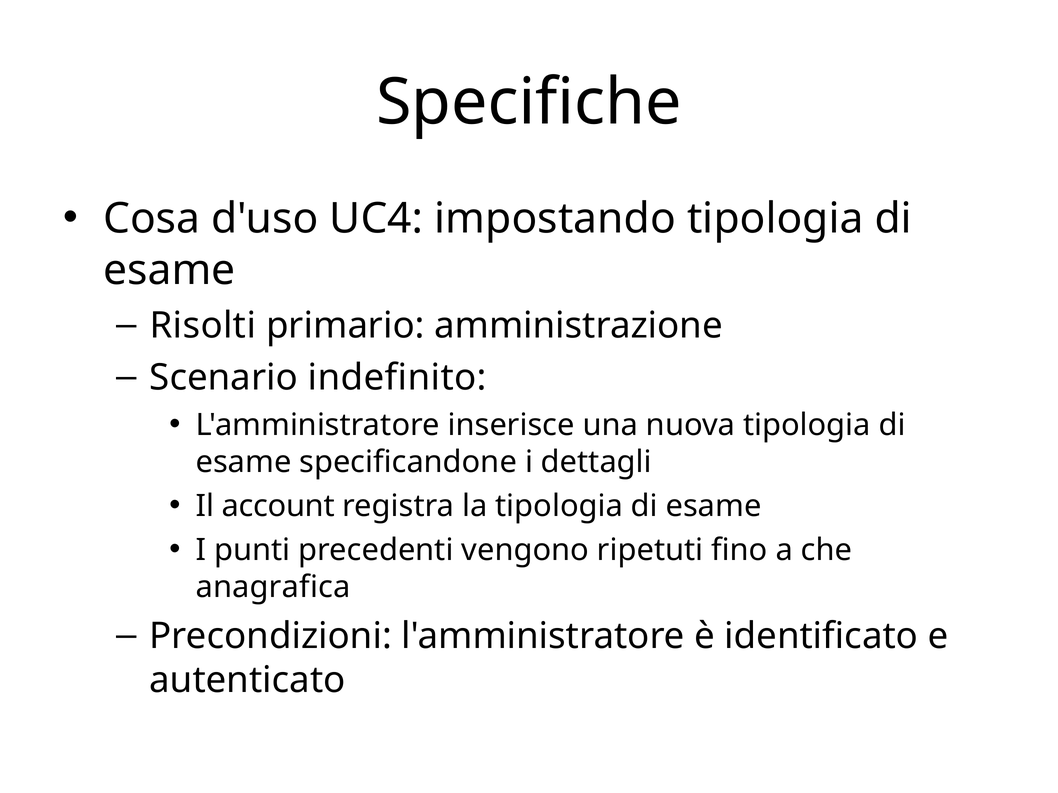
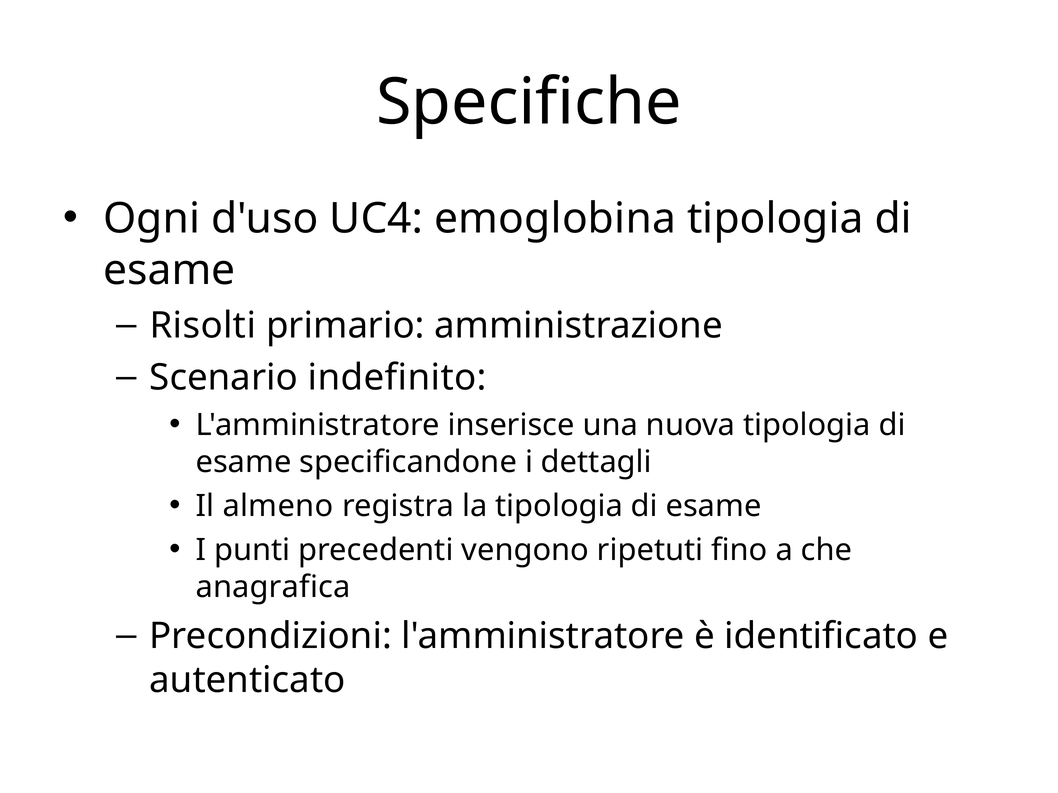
Cosa: Cosa -> Ogni (152, 219)
impostando: impostando -> emoglobina (555, 219)
account: account -> almeno (278, 506)
